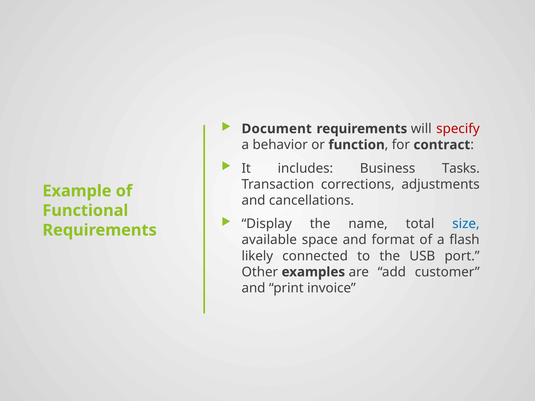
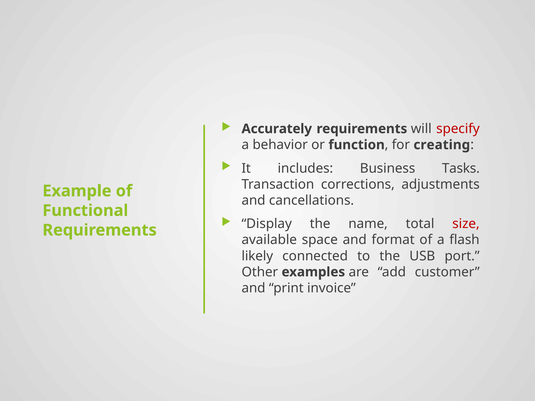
Document: Document -> Accurately (277, 129)
contract: contract -> creating (442, 145)
size colour: blue -> red (466, 224)
